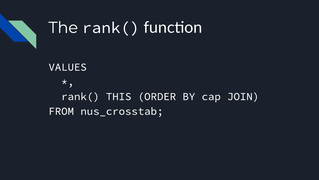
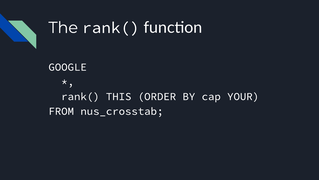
VALUES: VALUES -> GOOGLE (68, 67)
JOIN: JOIN -> YOUR (243, 96)
